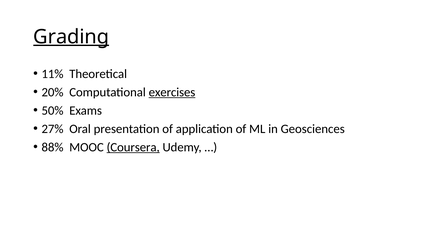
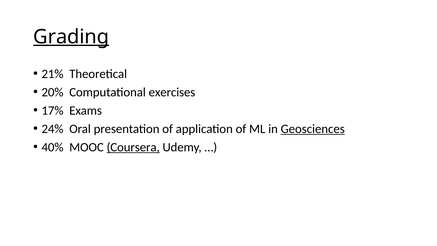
11%: 11% -> 21% (53, 74)
exercises underline: present -> none (172, 92)
50%: 50% -> 17% (53, 111)
27%: 27% -> 24% (53, 129)
Geosciences underline: none -> present (313, 129)
88%: 88% -> 40% (53, 147)
